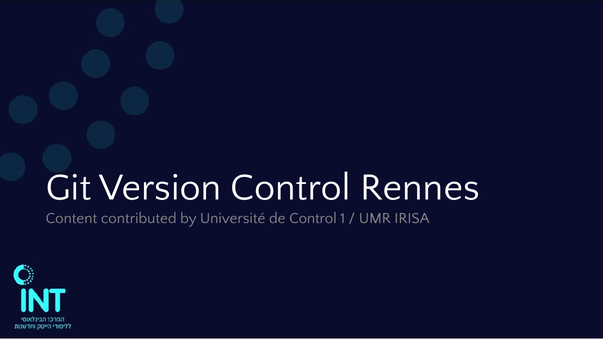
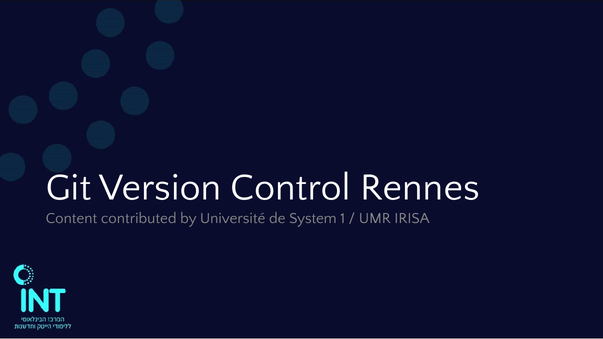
de Control: Control -> System (313, 219)
